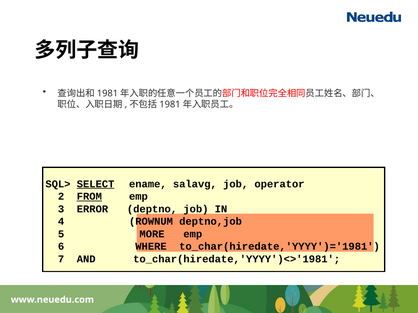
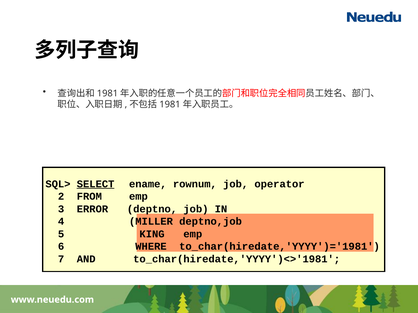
salavg: salavg -> rownum (195, 184)
FROM underline: present -> none (89, 197)
ROWNUM: ROWNUM -> MILLER (151, 222)
MORE: MORE -> KING (152, 234)
